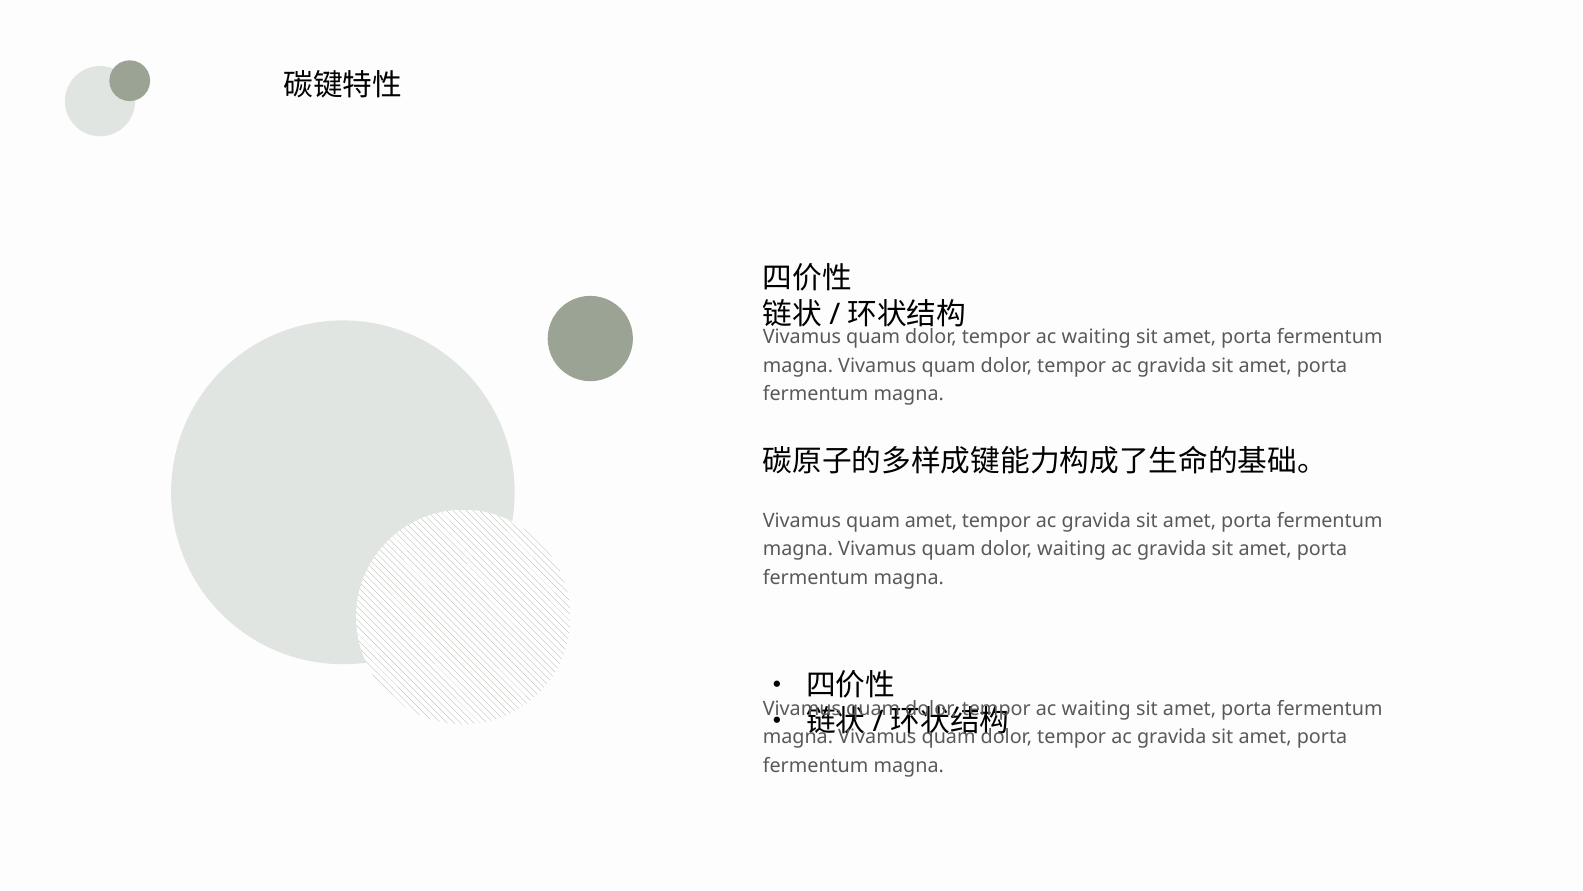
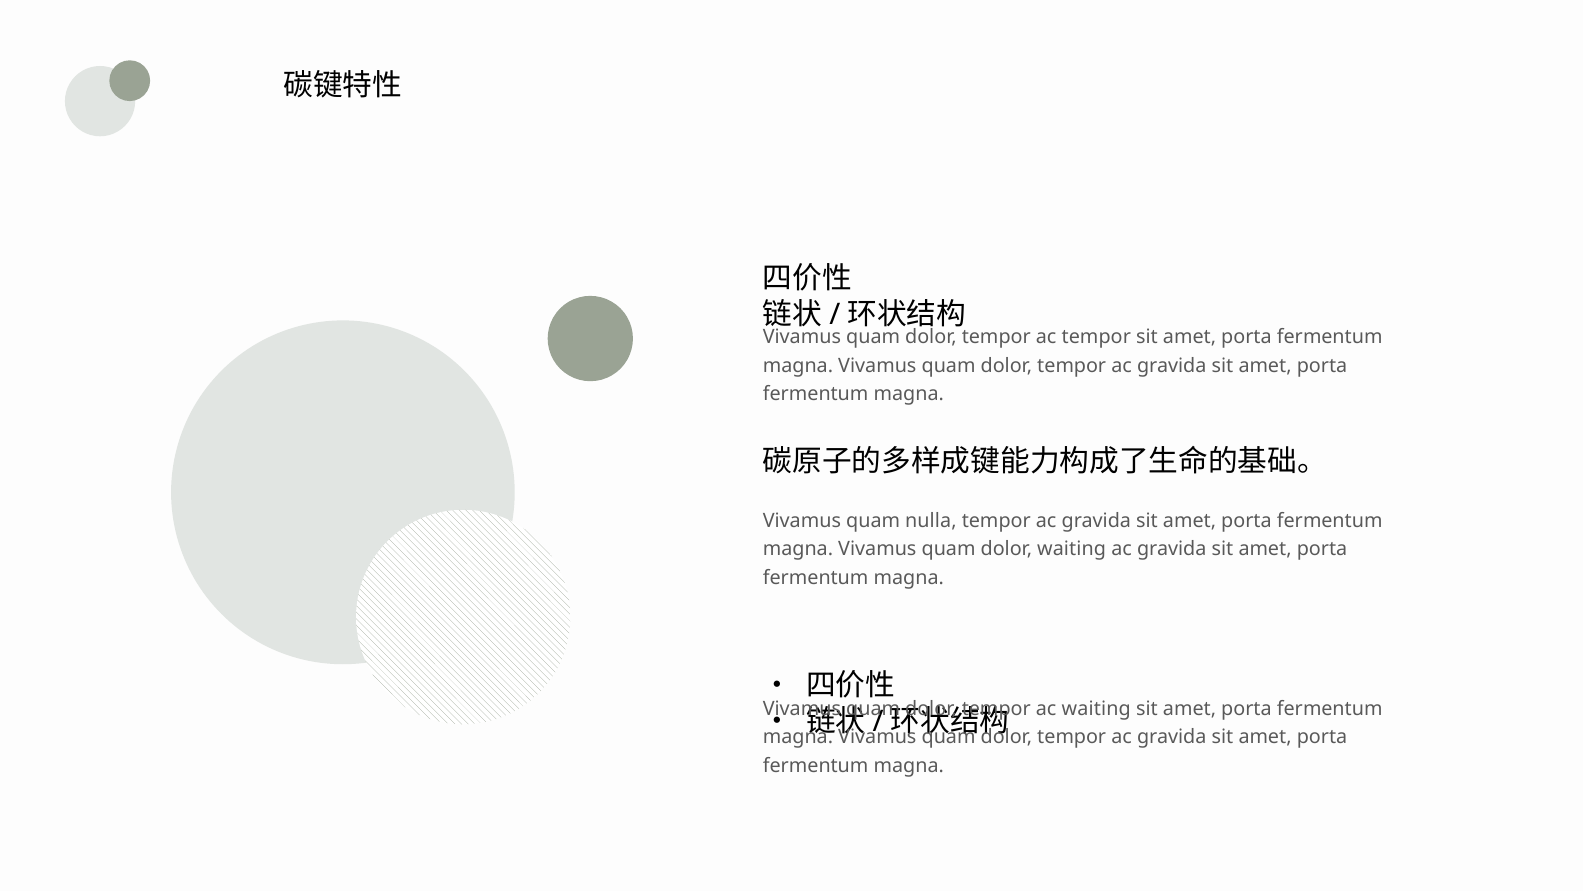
waiting: waiting -> tempor (1096, 337)
quam amet: amet -> nulla (931, 520)
